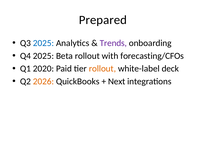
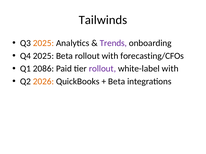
Prepared: Prepared -> Tailwinds (103, 20)
2025 colour: blue -> orange (43, 43)
2020: 2020 -> 2086 (43, 69)
rollout colour: orange -> purple (102, 69)
white-label deck: deck -> with (170, 69)
Next: Next -> Beta (117, 82)
